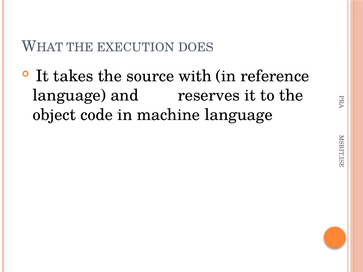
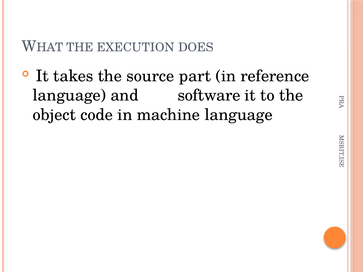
with: with -> part (195, 76)
reserves: reserves -> software (209, 95)
